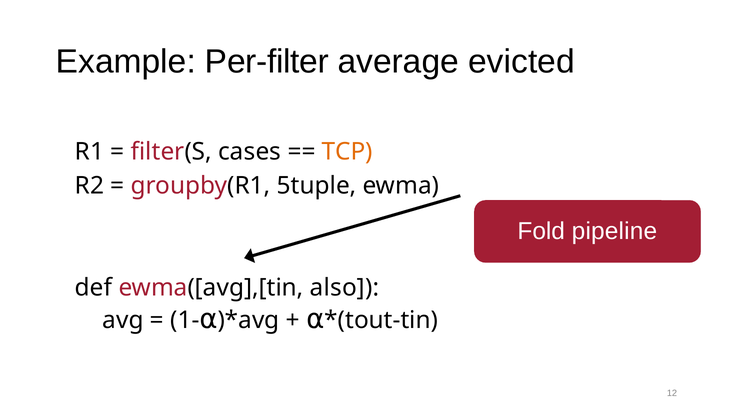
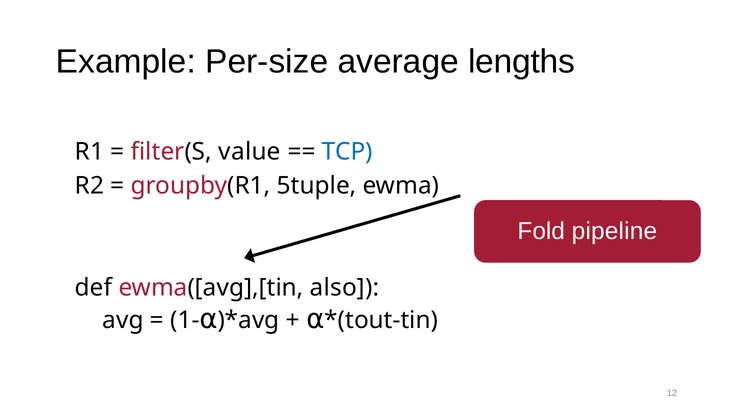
Per-filter: Per-filter -> Per-size (267, 62)
evicted: evicted -> lengths (522, 62)
cases: cases -> value (250, 152)
TCP colour: orange -> blue (347, 152)
